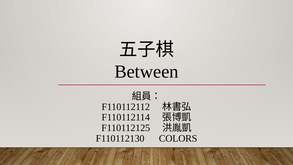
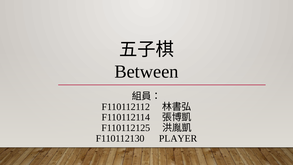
COLORS: COLORS -> PLAYER (178, 138)
